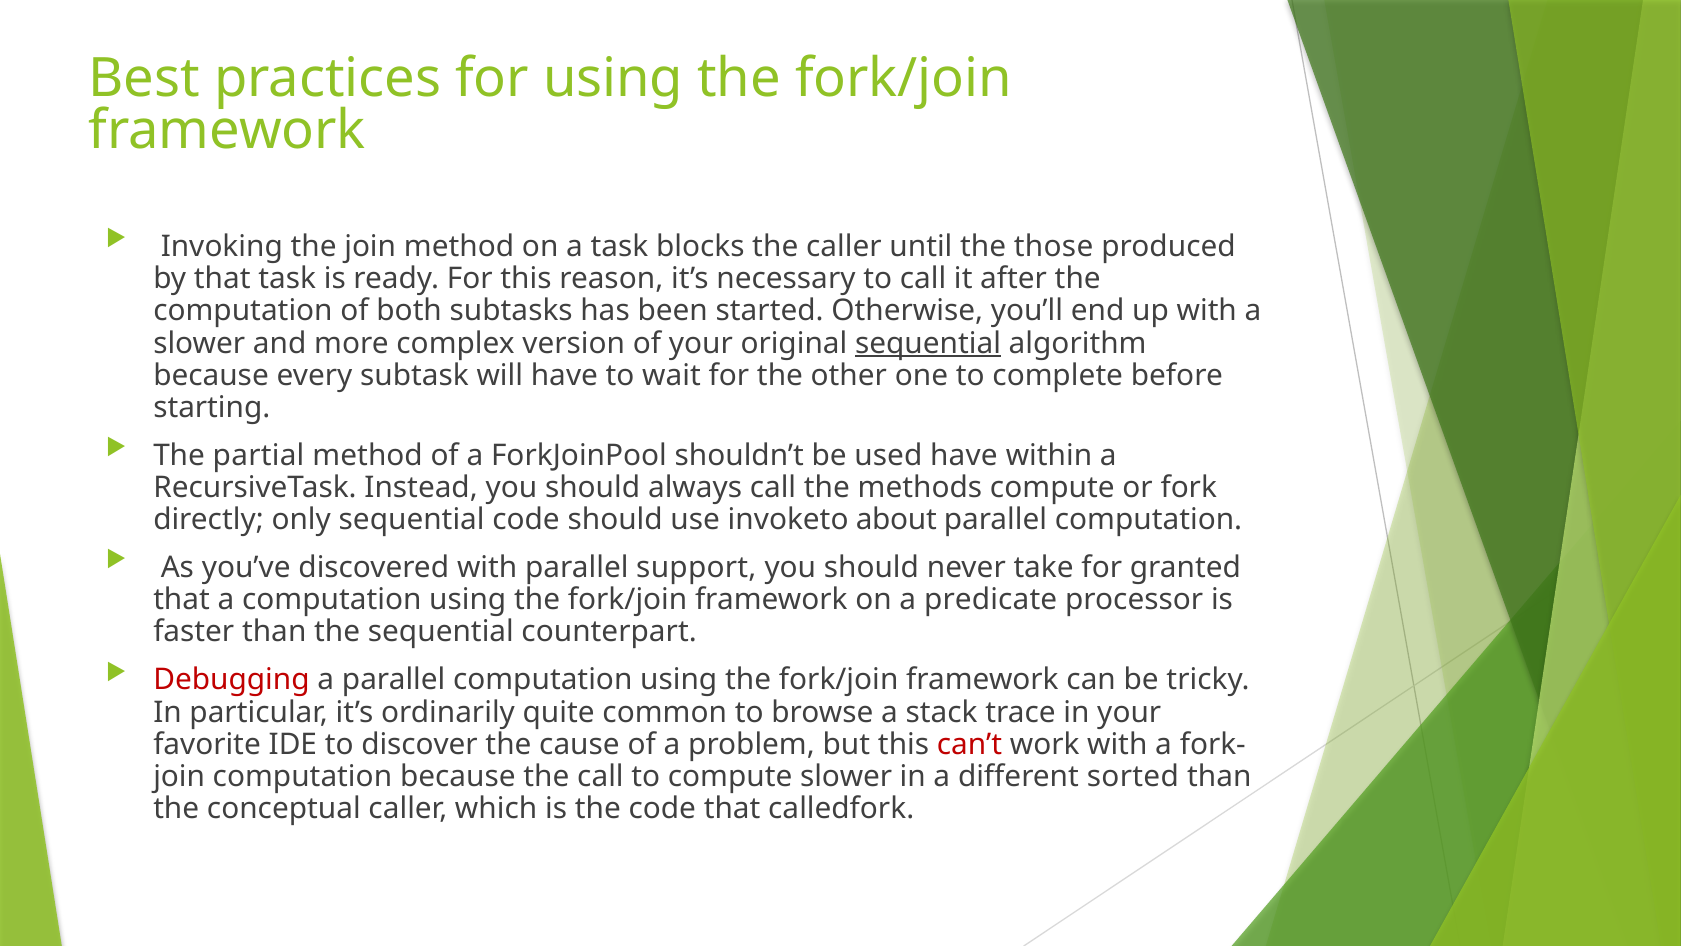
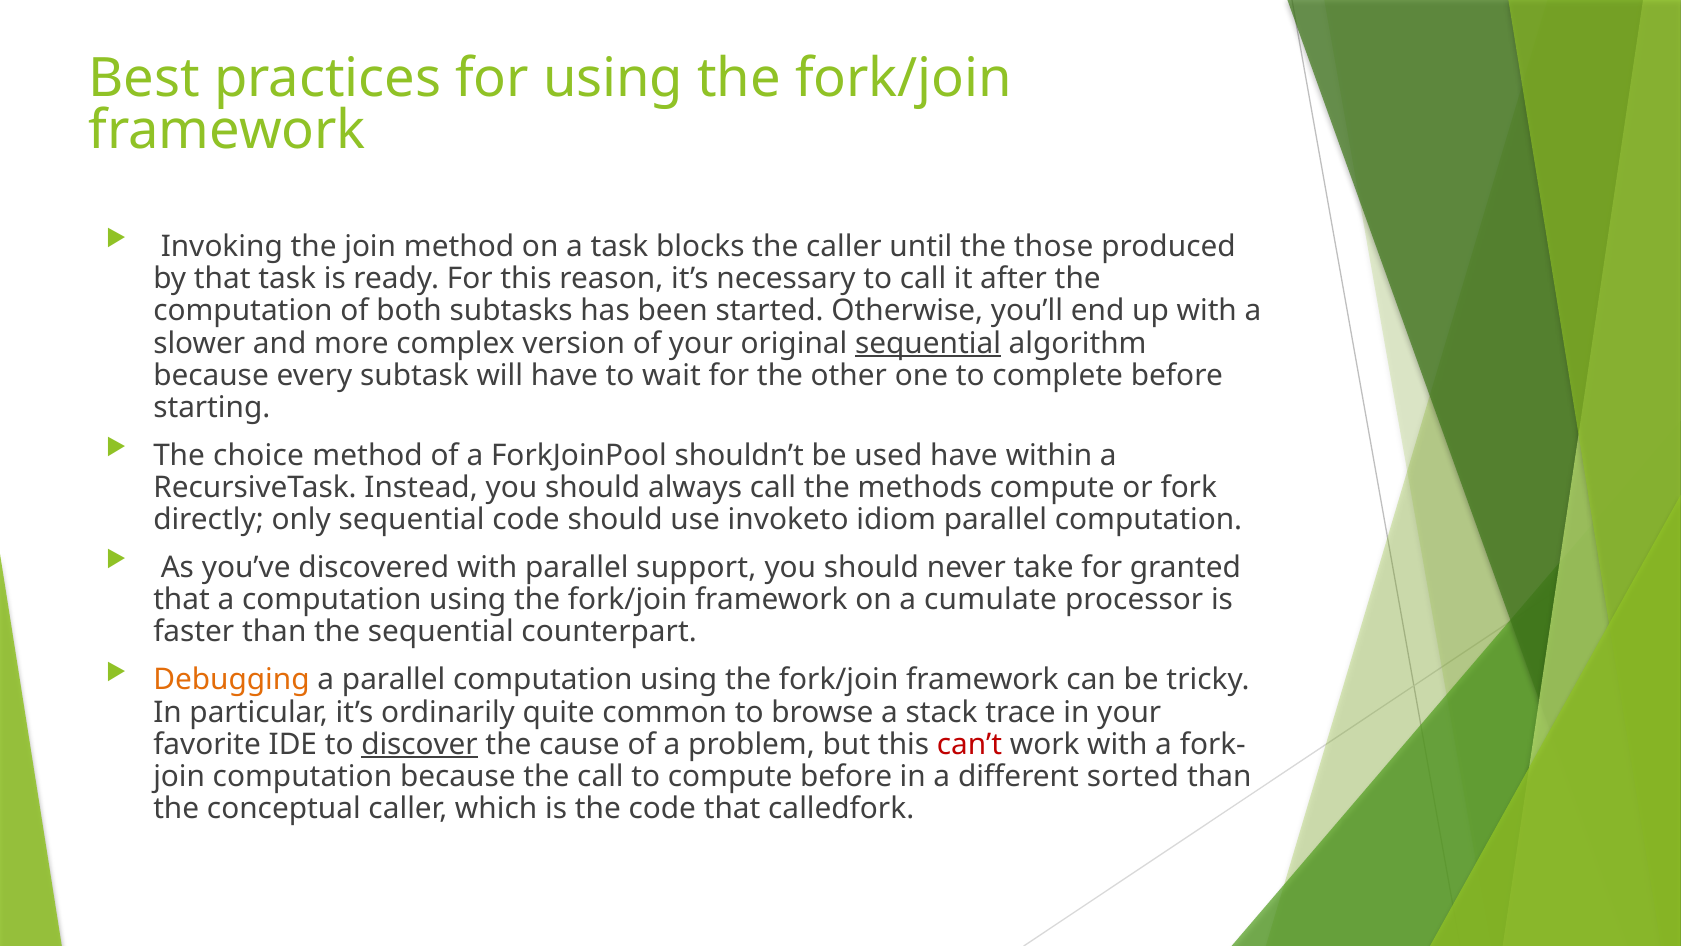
partial: partial -> choice (259, 455)
about: about -> idiom (896, 520)
predicate: predicate -> cumulate (991, 600)
Debugging colour: red -> orange (231, 680)
discover underline: none -> present (420, 744)
compute slower: slower -> before (846, 776)
